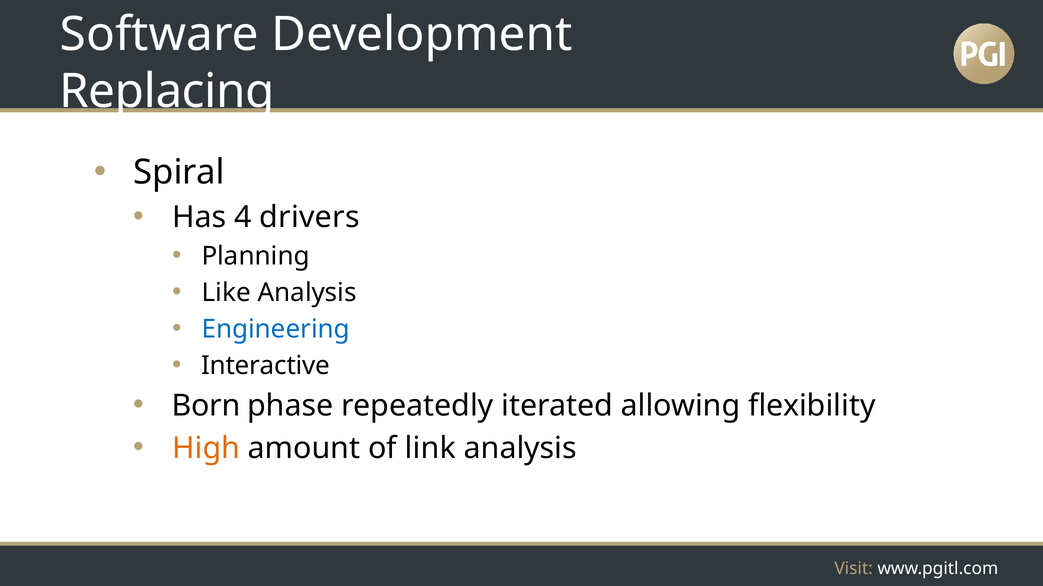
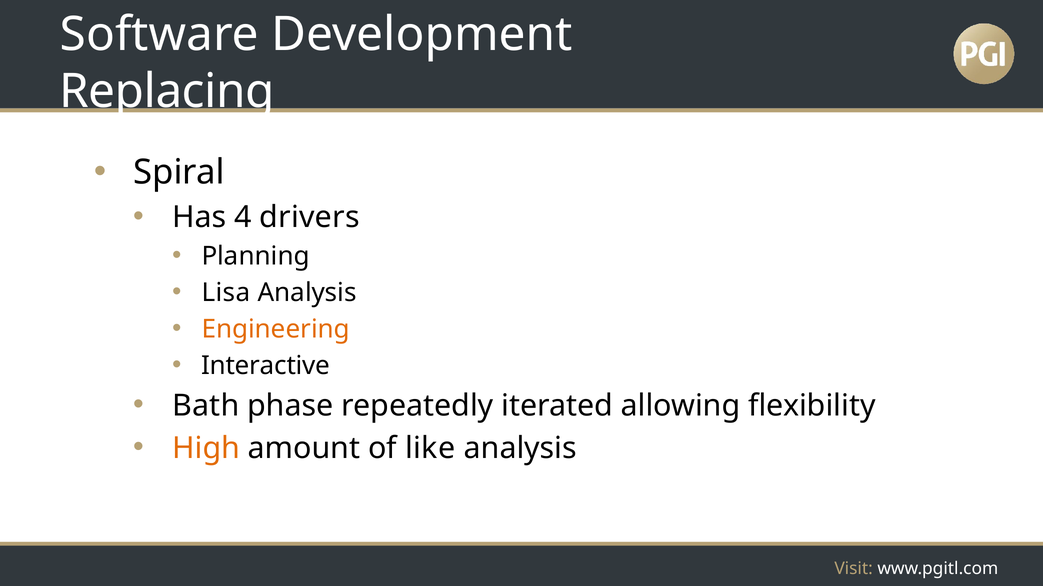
Like: Like -> Lisa (226, 293)
Engineering colour: blue -> orange (276, 329)
Born: Born -> Bath (206, 406)
link: link -> like (430, 449)
